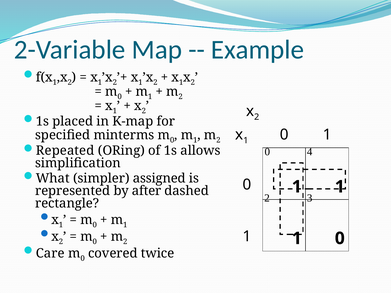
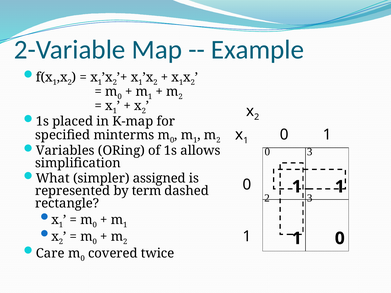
Repeated: Repeated -> Variables (65, 151)
0 4: 4 -> 3 (310, 152)
after: after -> term (147, 191)
